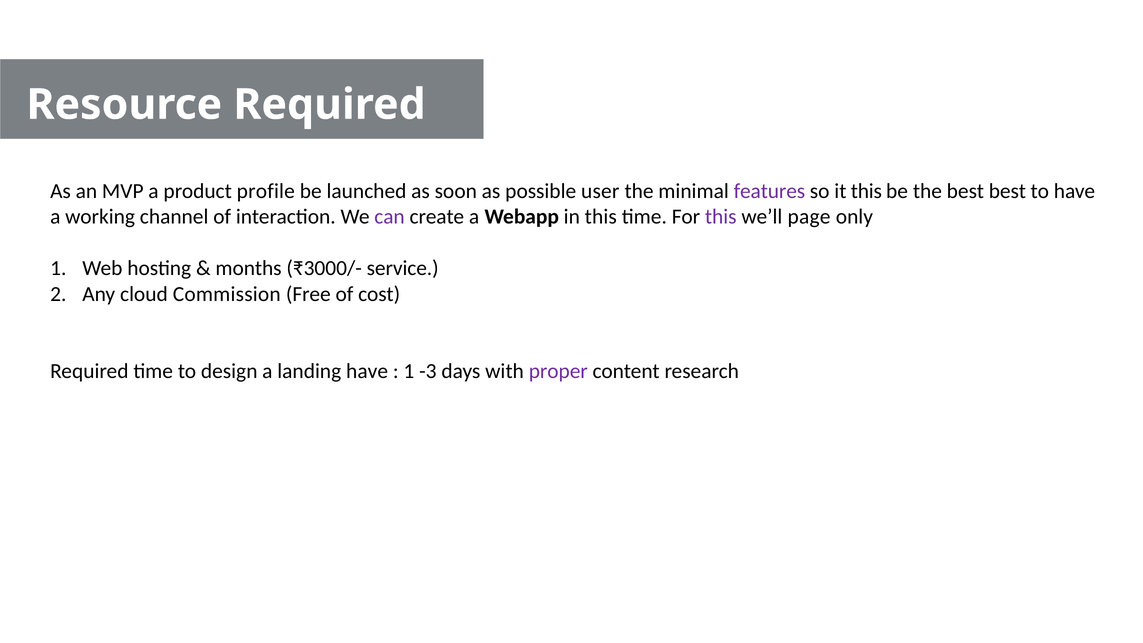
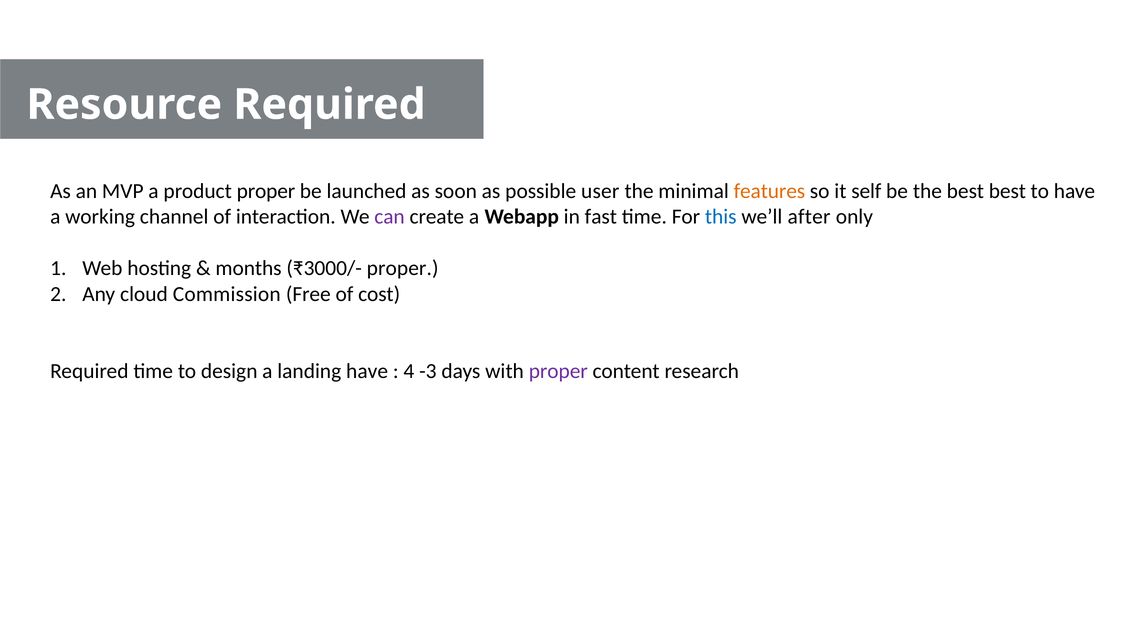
product profile: profile -> proper (266, 191)
features colour: purple -> orange (769, 191)
it this: this -> self (866, 191)
in this: this -> fast (601, 217)
this colour: purple -> blue (721, 217)
page: page -> after (809, 217)
₹3000/- service: service -> proper (403, 268)
1: 1 -> 4 (409, 371)
